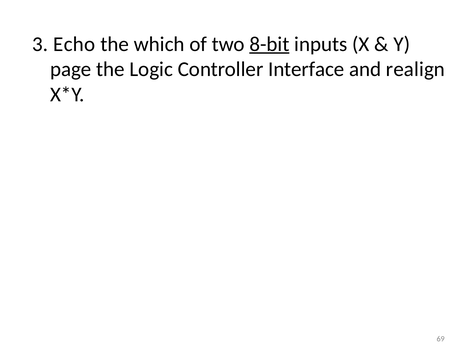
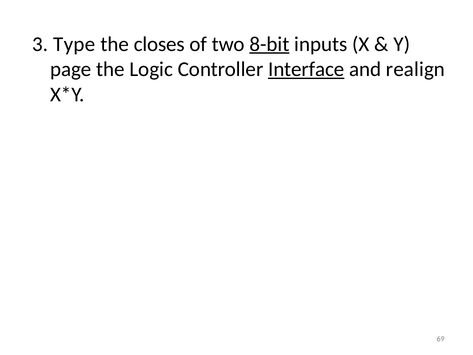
Echo: Echo -> Type (74, 44)
which: which -> closes (159, 44)
Interface underline: none -> present (306, 69)
